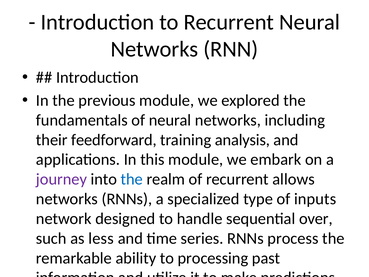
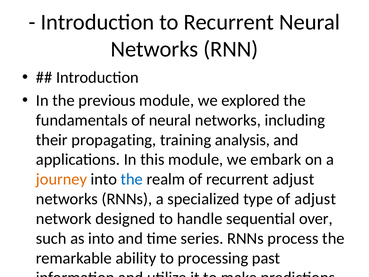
feedforward: feedforward -> propagating (114, 140)
journey colour: purple -> orange (61, 179)
recurrent allows: allows -> adjust (293, 179)
of inputs: inputs -> adjust (315, 199)
as less: less -> into (101, 238)
